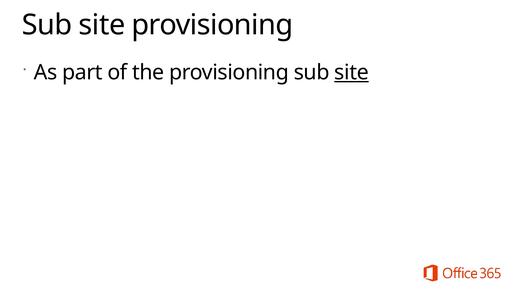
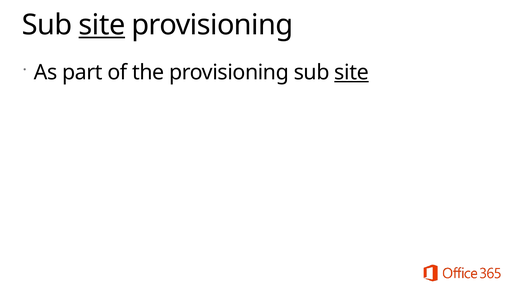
site underline: none -> present (102, 25)
